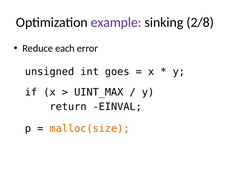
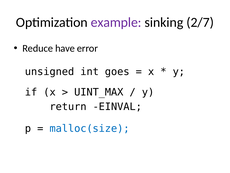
2/8: 2/8 -> 2/7 (200, 22)
each: each -> have (65, 48)
malloc(size colour: orange -> blue (90, 128)
